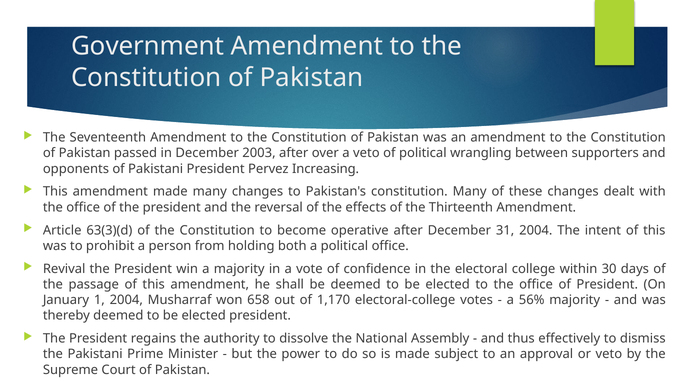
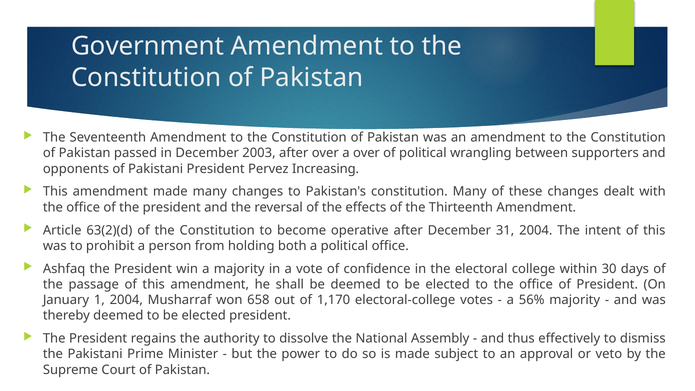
a veto: veto -> over (366, 153)
63(3)(d: 63(3)(d -> 63(2)(d (109, 230)
Revival: Revival -> Ashfaq (64, 269)
